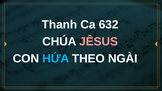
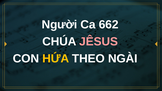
Thanh: Thanh -> Người (59, 25)
632: 632 -> 662 (109, 25)
HỨA colour: light blue -> yellow (56, 59)
